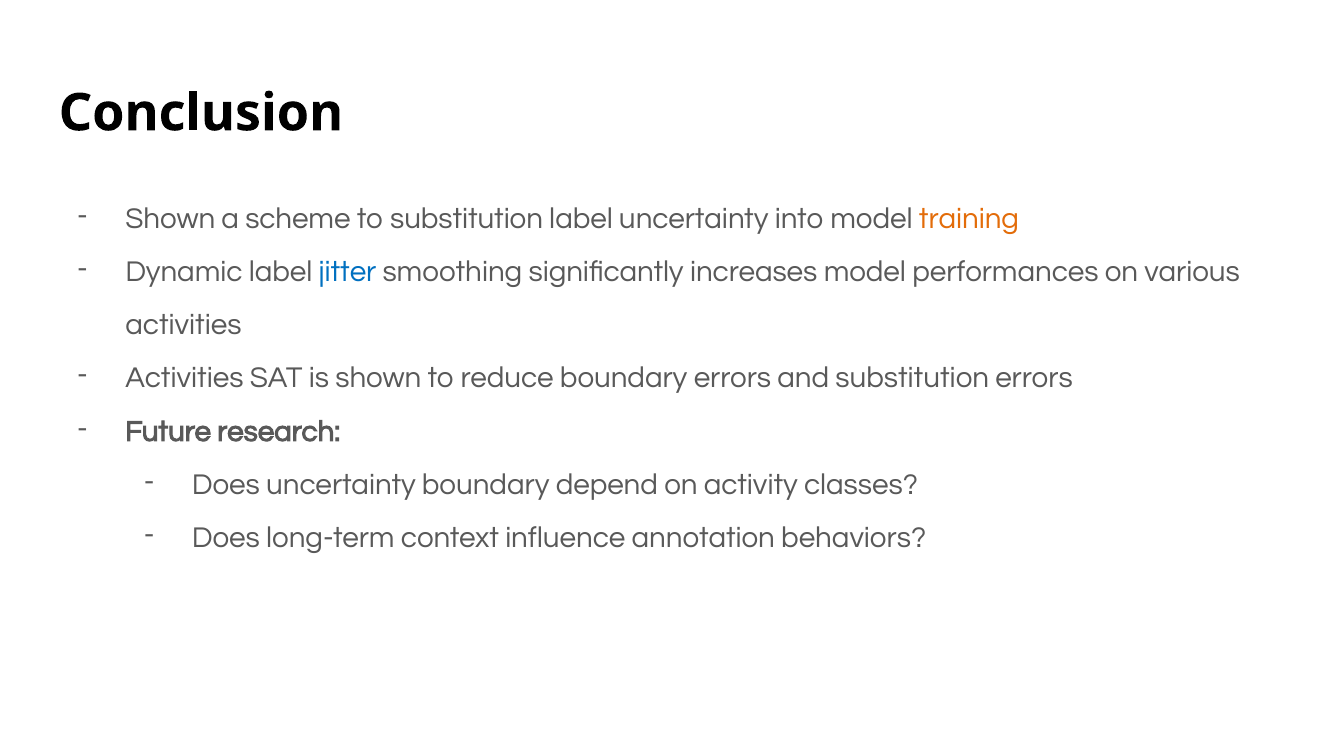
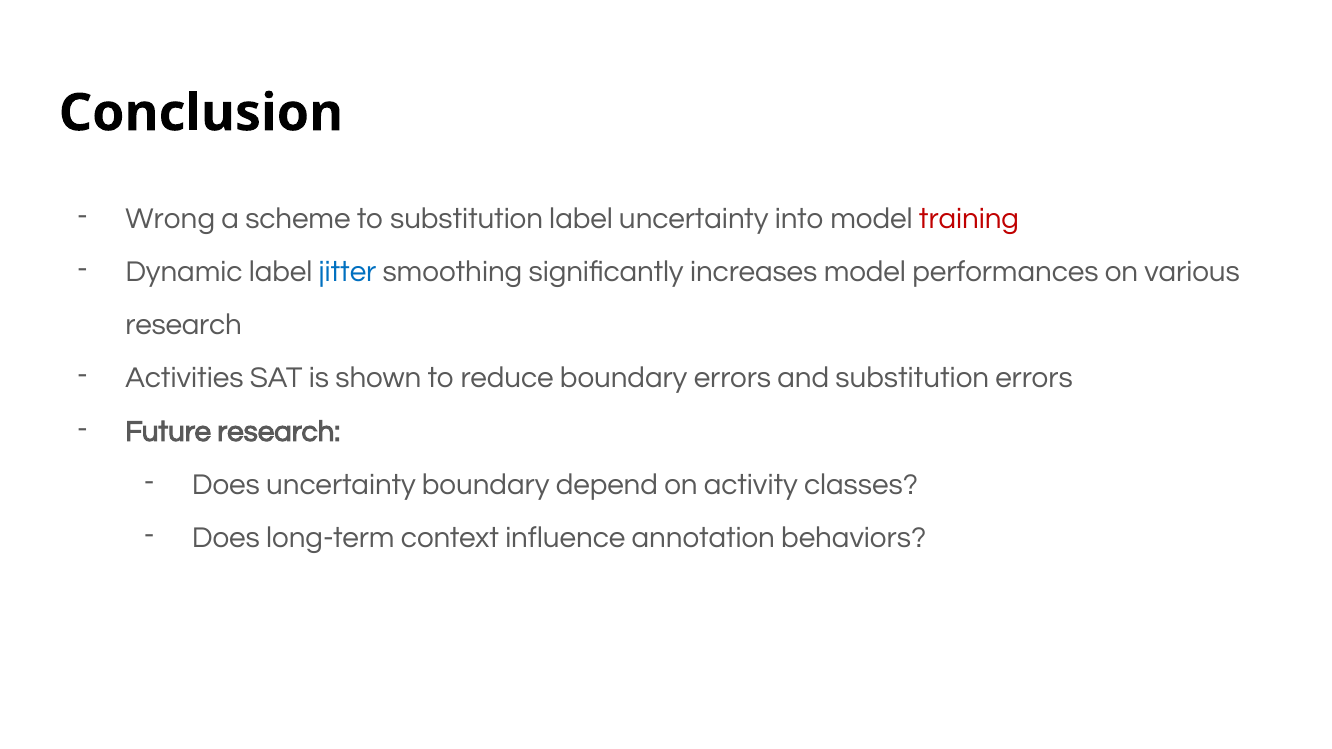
Shown: Shown -> Wrong (170, 219)
training colour: orange -> red (969, 219)
activities: activities -> research (184, 325)
